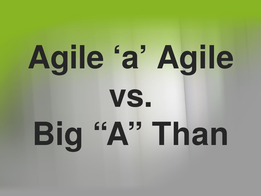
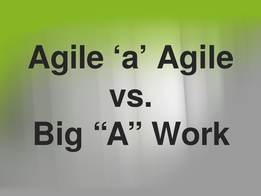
Than: Than -> Work (191, 134)
